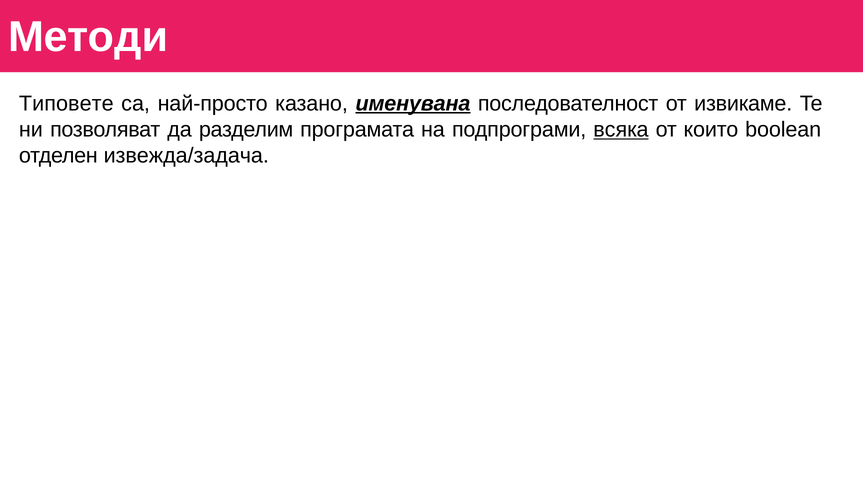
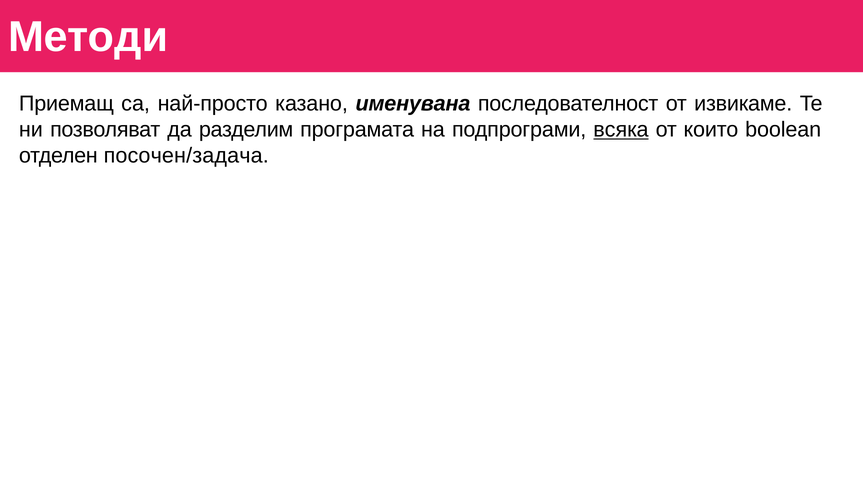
Типовете: Типовете -> Приемащ (66, 103)
именувана underline: present -> none (413, 103)
извежда/задача: извежда/задача -> посочен/задача (186, 156)
